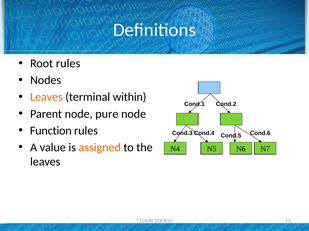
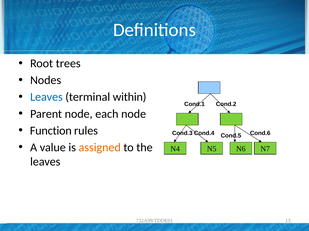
Root rules: rules -> trees (68, 64)
Leaves colour: orange -> blue (46, 97)
pure: pure -> each (107, 114)
